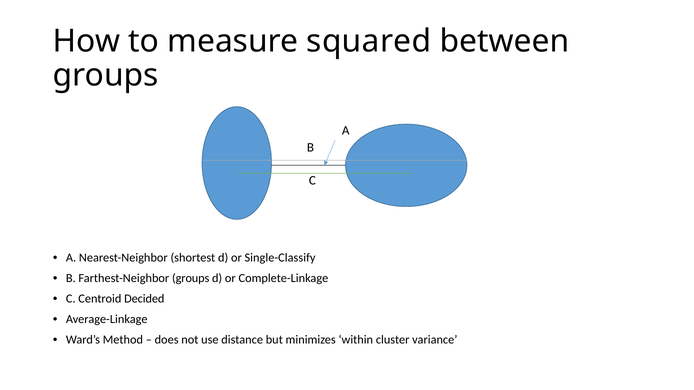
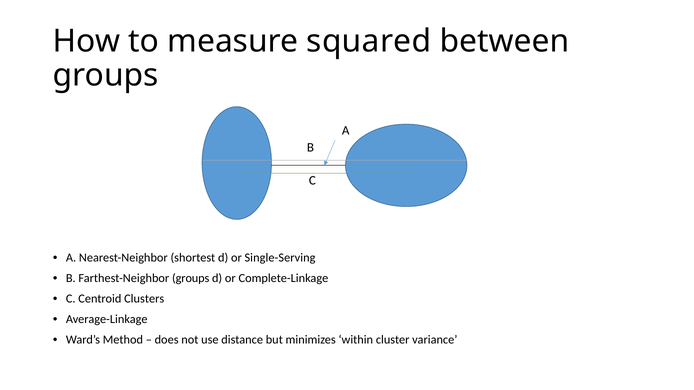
Single-Classify: Single-Classify -> Single-Serving (280, 258)
Decided: Decided -> Clusters (144, 299)
